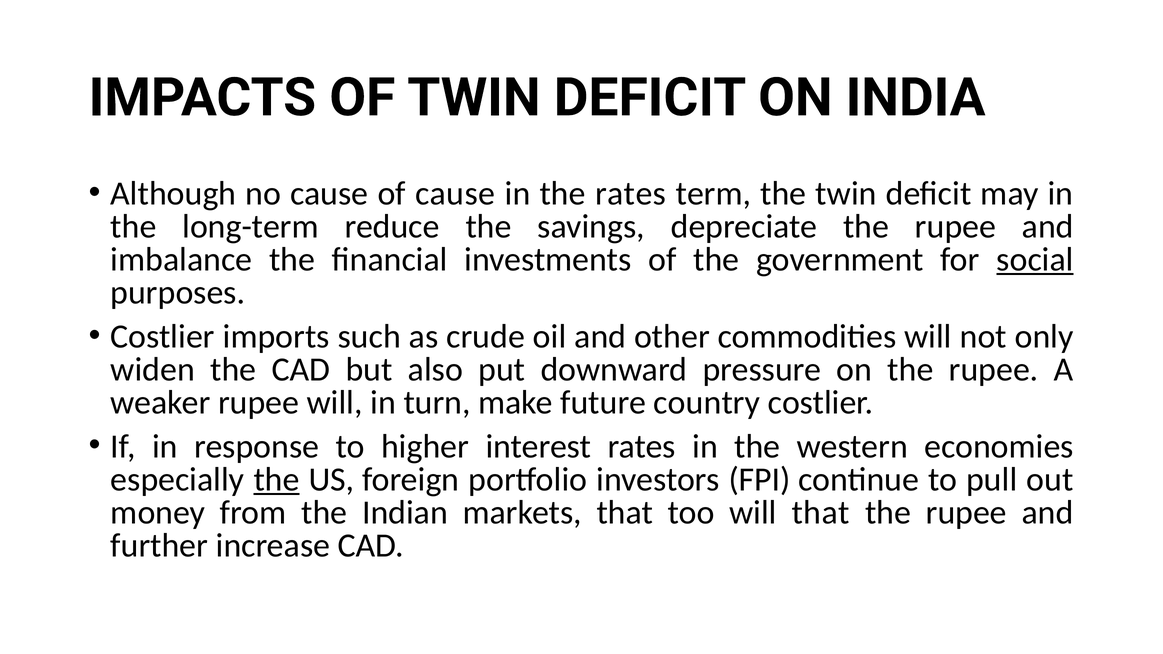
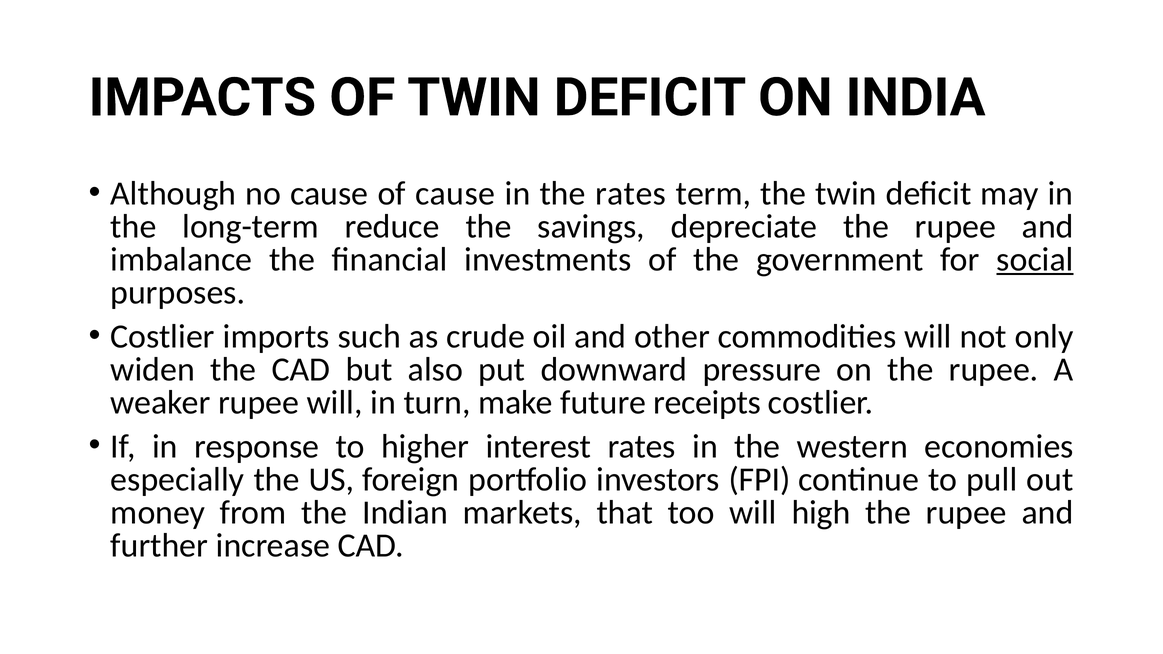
country: country -> receipts (707, 403)
the underline: present -> none (277, 479)
will that: that -> high (821, 512)
